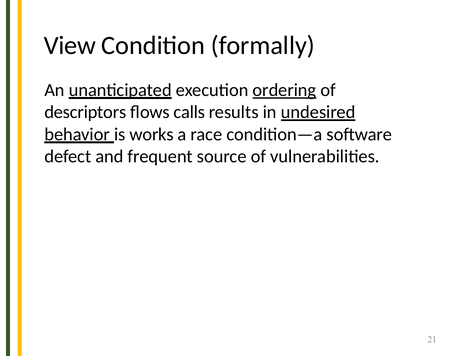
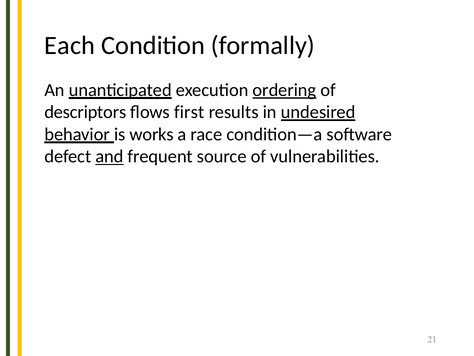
View: View -> Each (70, 45)
calls: calls -> first (189, 112)
and underline: none -> present (109, 156)
